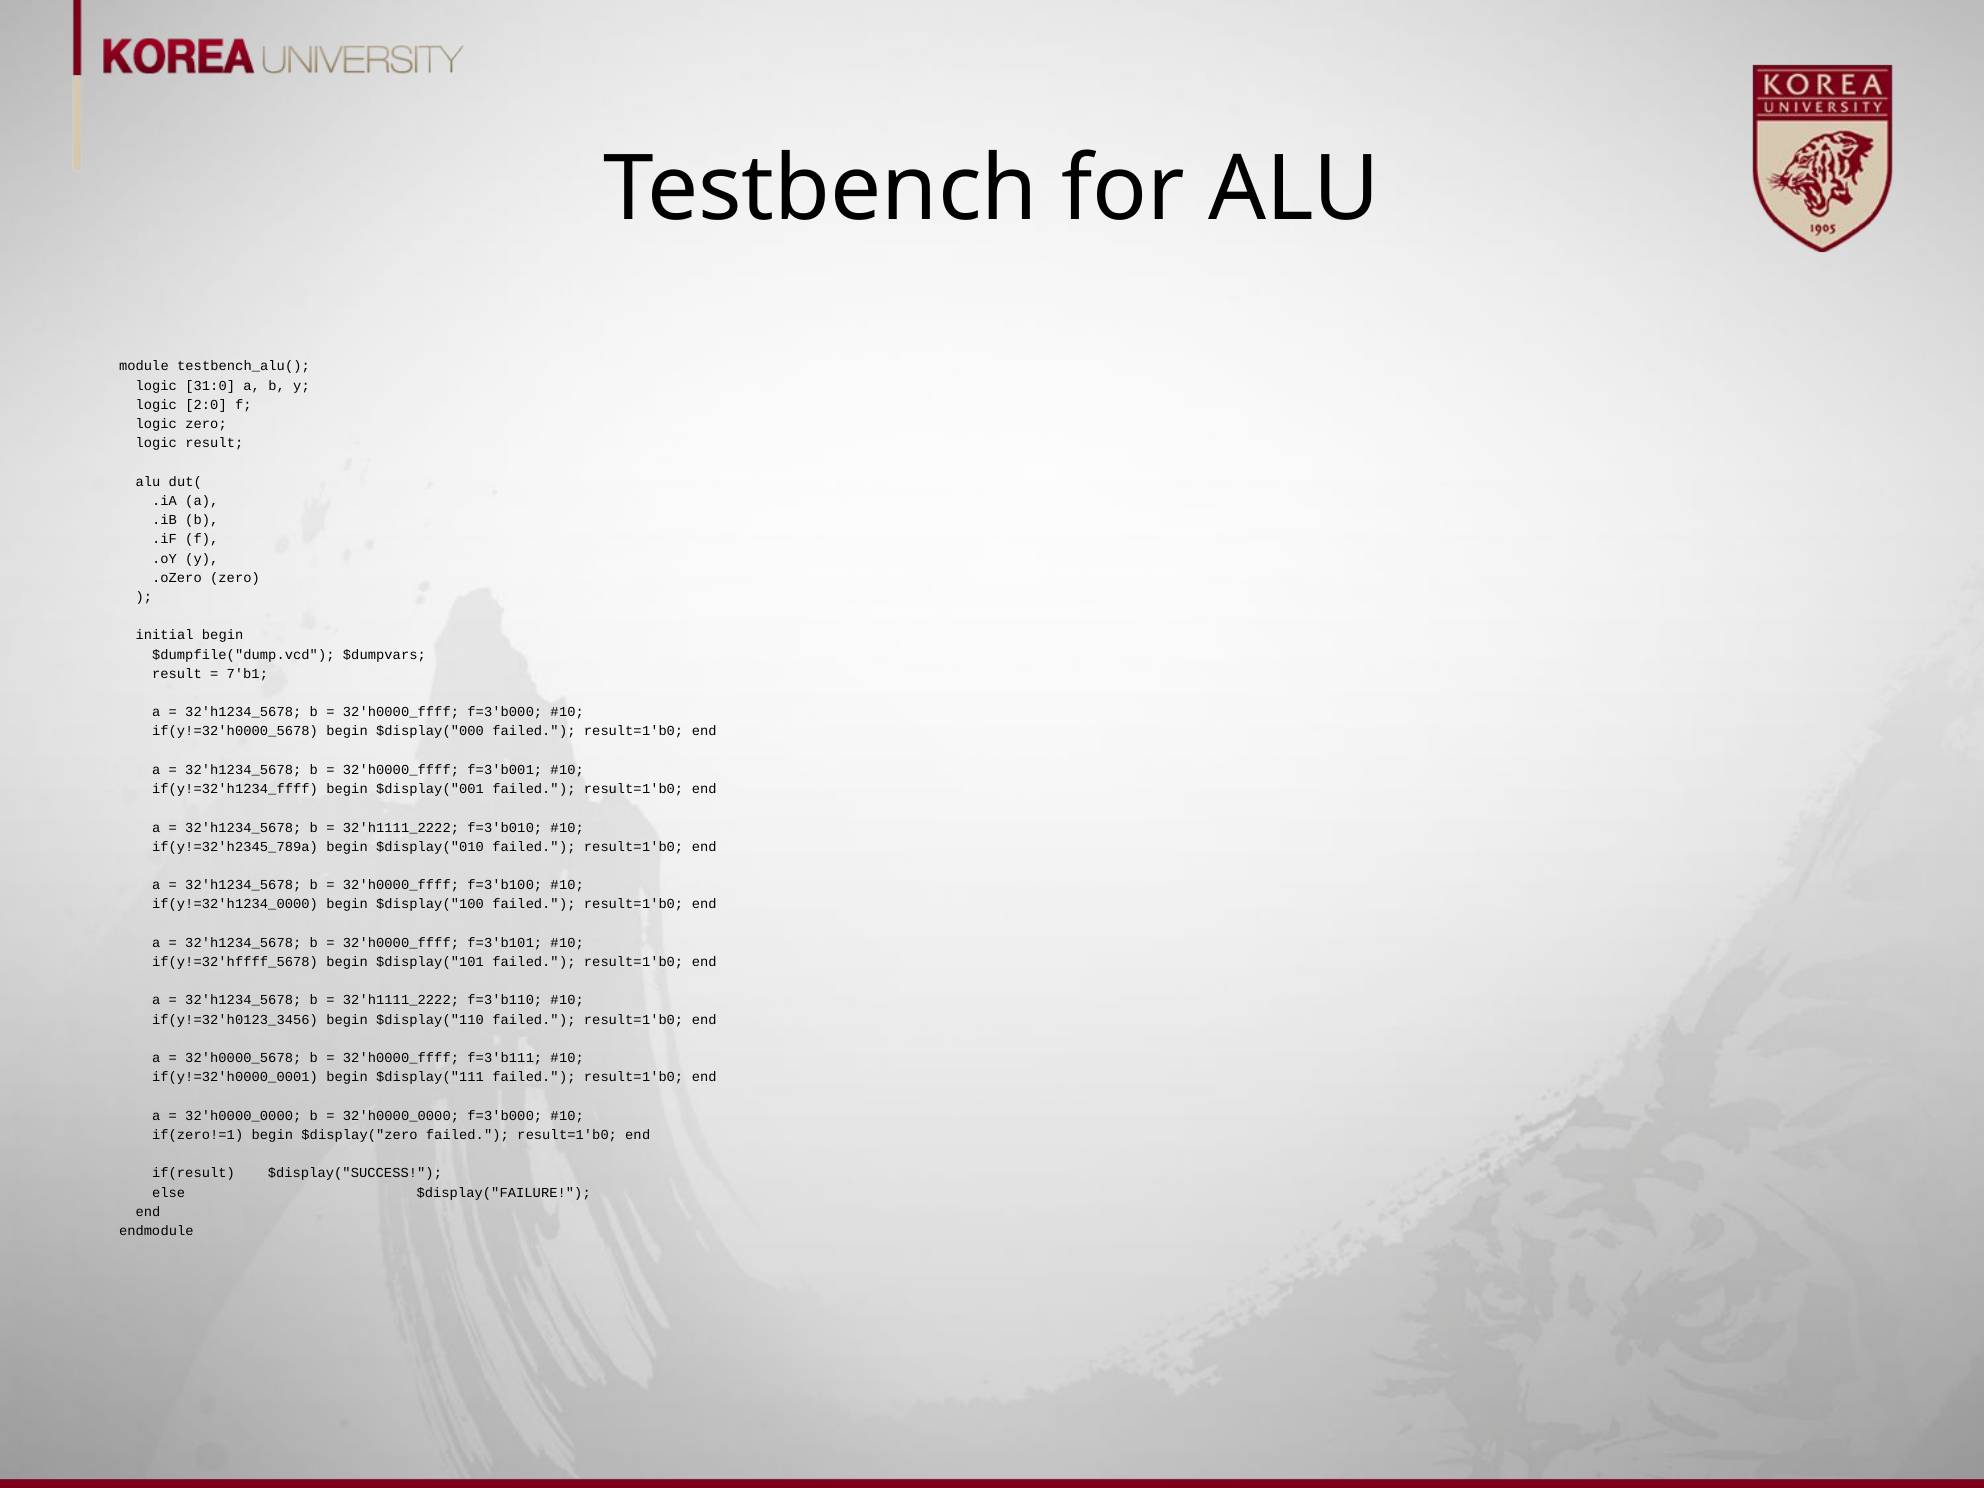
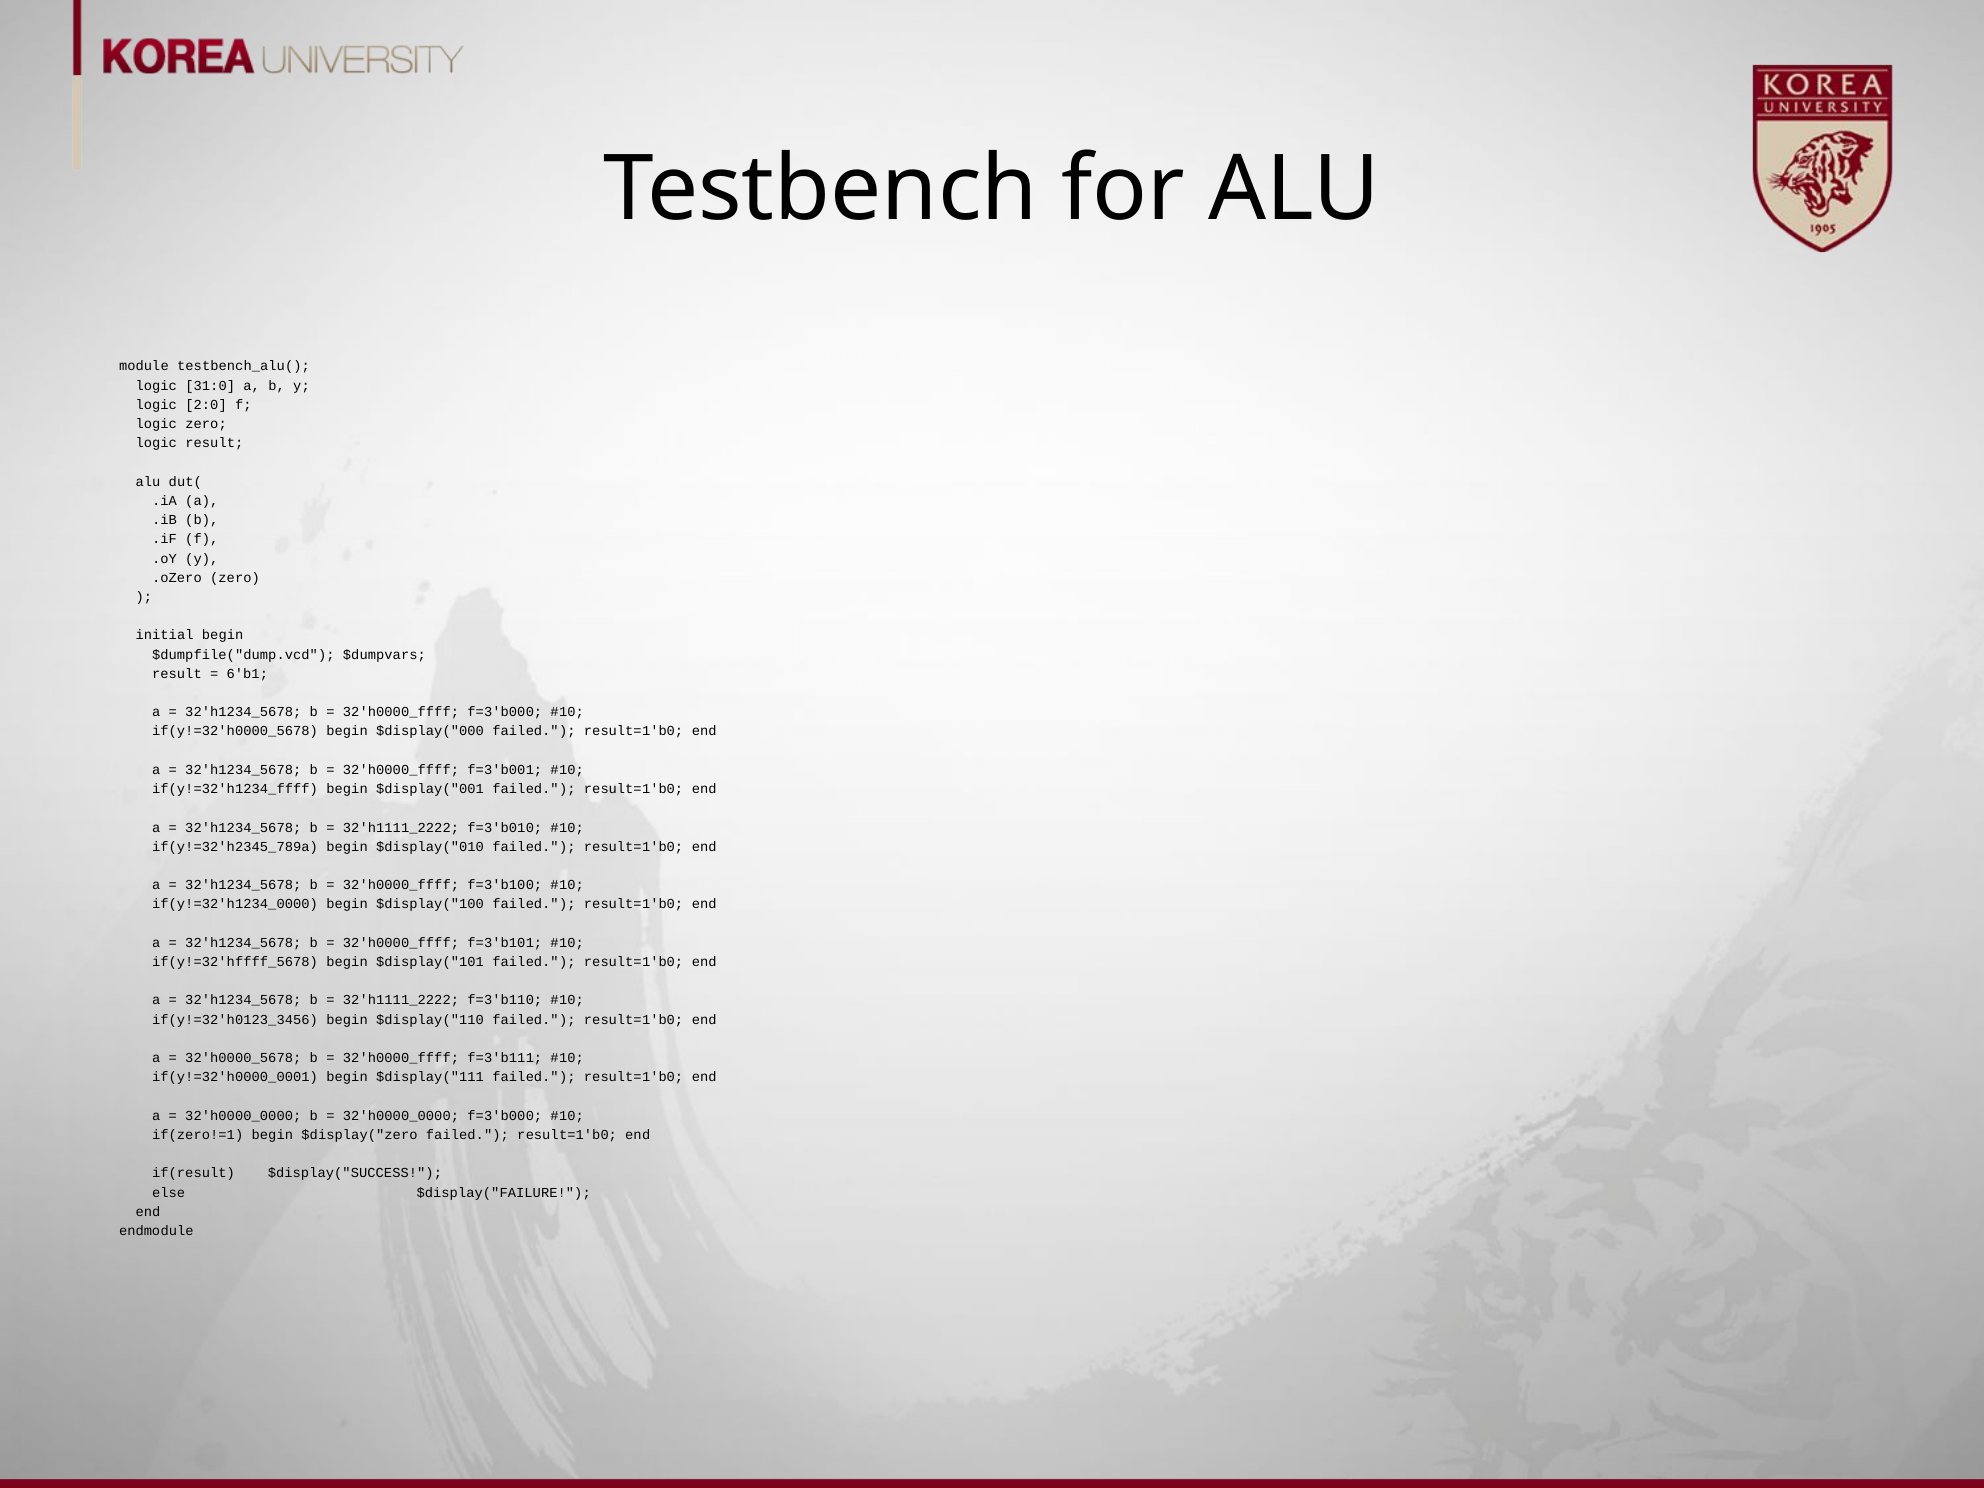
7'b1: 7'b1 -> 6'b1 (247, 674)
